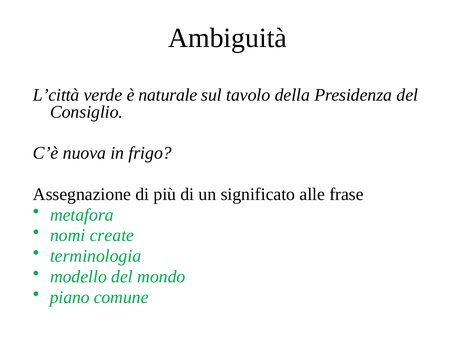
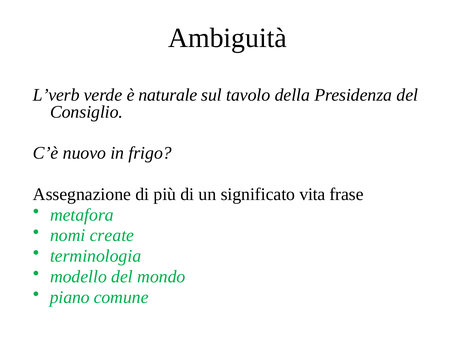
L’città: L’città -> L’verb (56, 95)
nuova: nuova -> nuovo (84, 153)
alle: alle -> vita (312, 194)
